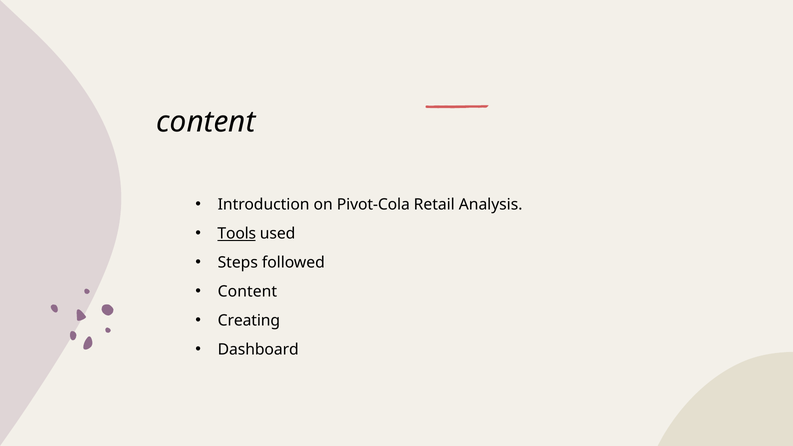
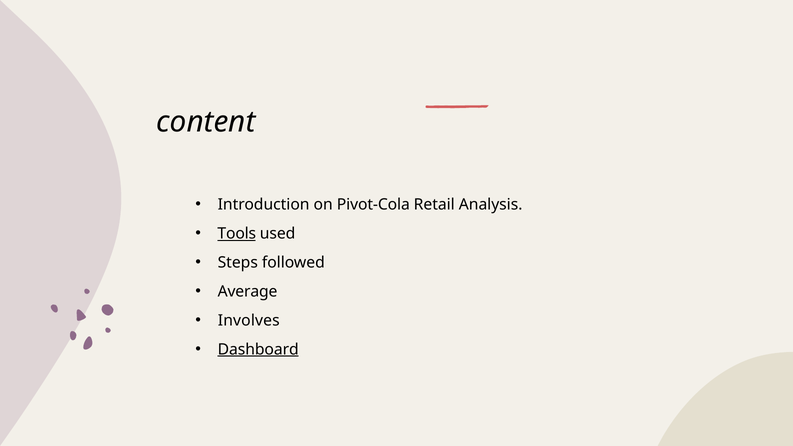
Content: Content -> Average (248, 292)
Creating: Creating -> Involves (249, 320)
Dashboard underline: none -> present (258, 349)
